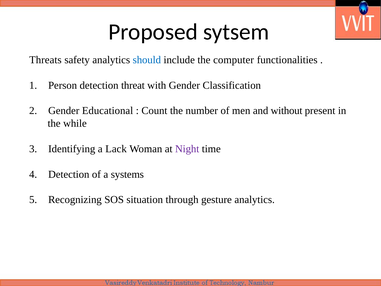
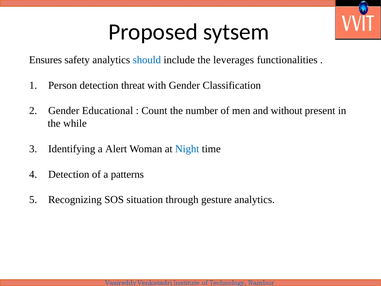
Threats: Threats -> Ensures (46, 60)
computer: computer -> leverages (234, 60)
Lack: Lack -> Alert (116, 149)
Night colour: purple -> blue (187, 149)
systems: systems -> patterns (127, 174)
